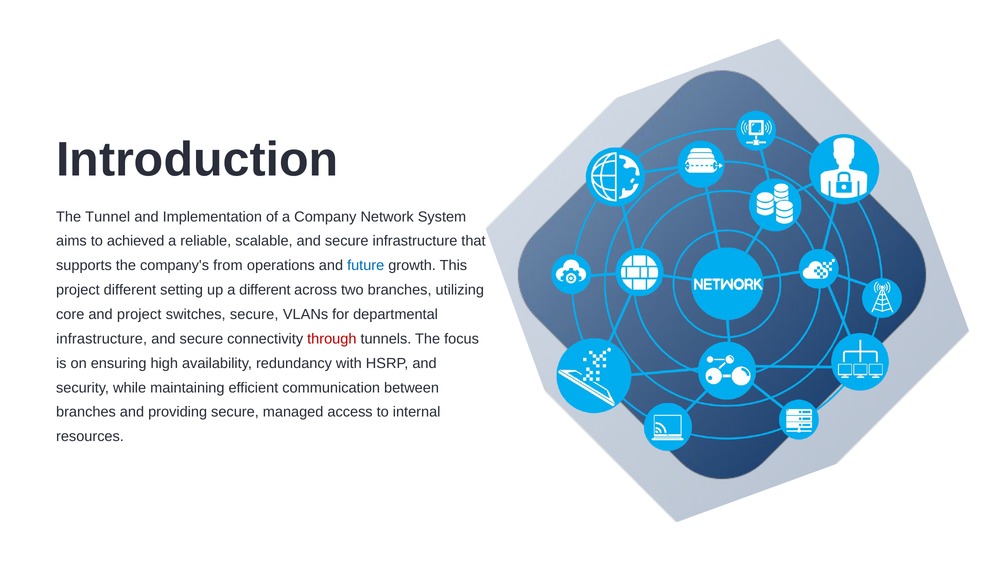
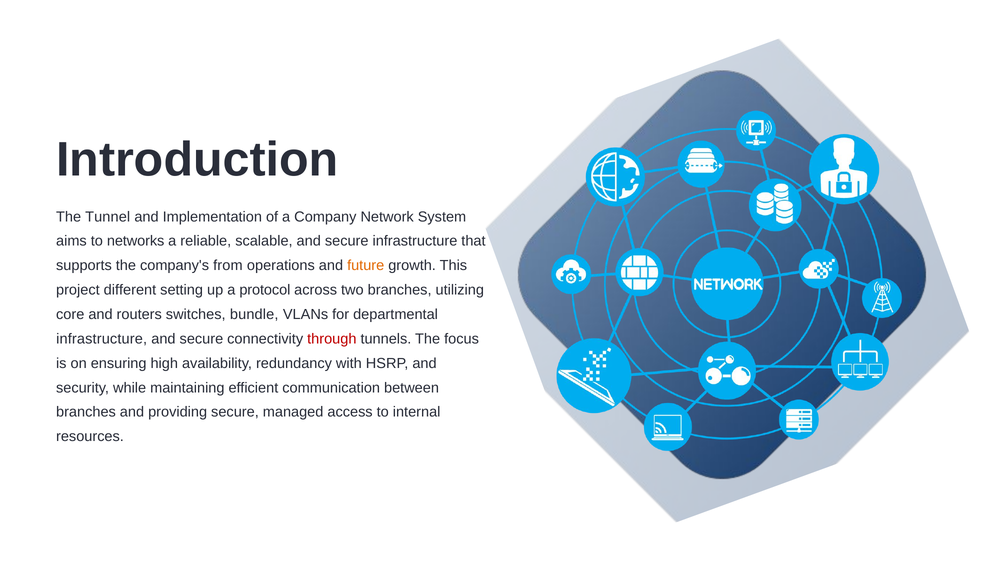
achieved: achieved -> networks (136, 241)
future colour: blue -> orange (366, 266)
a different: different -> protocol (265, 290)
and project: project -> routers (139, 314)
switches secure: secure -> bundle (254, 314)
